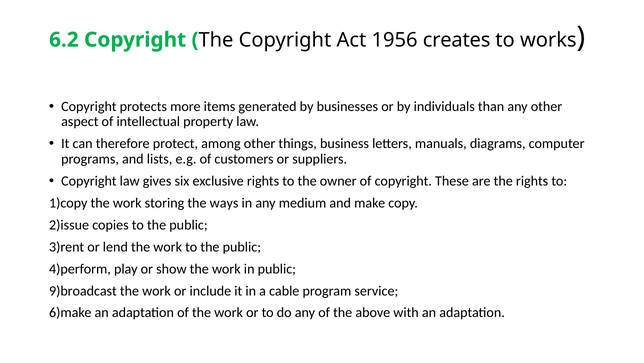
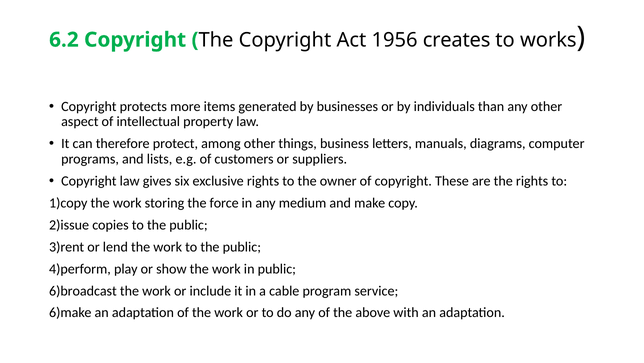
ways: ways -> force (224, 203)
9)broadcast: 9)broadcast -> 6)broadcast (83, 290)
